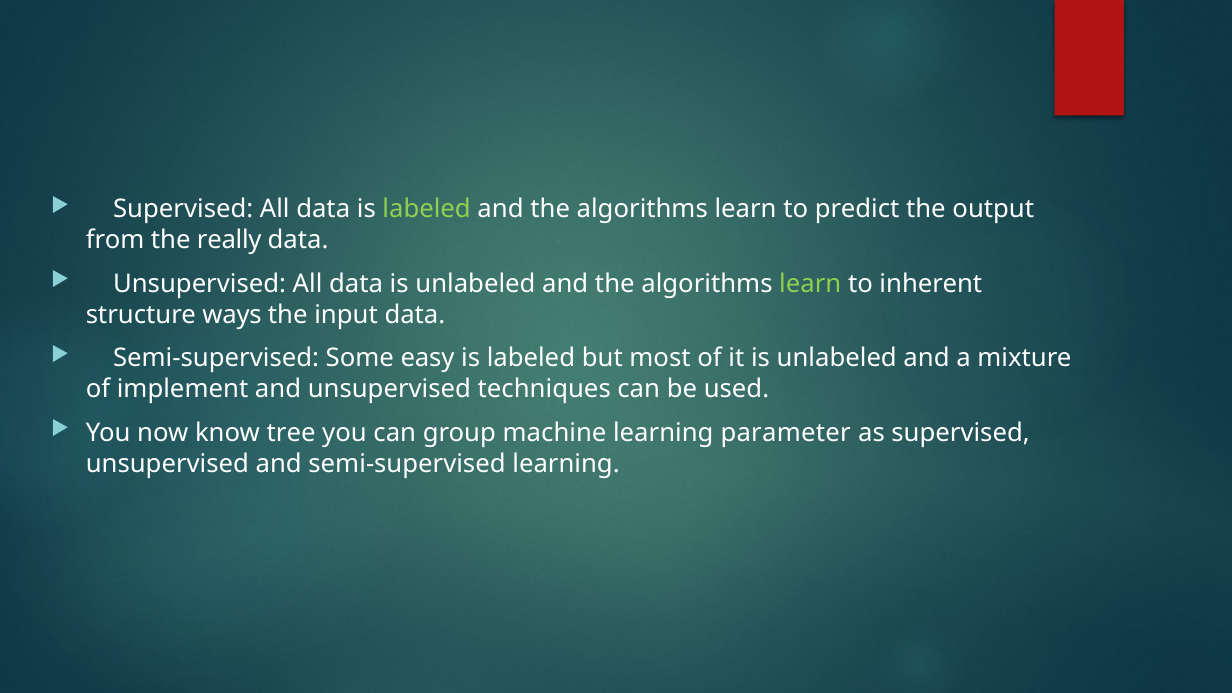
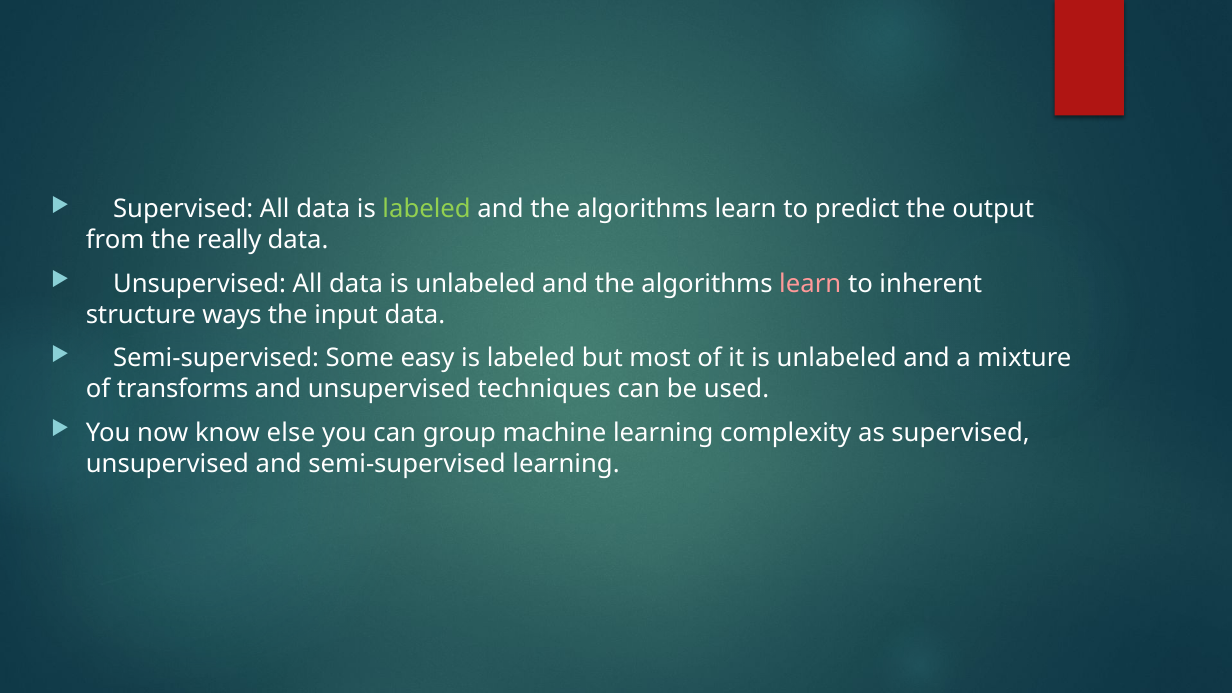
learn colour: light green -> pink (810, 284)
implement: implement -> transforms (183, 389)
tree: tree -> else (291, 433)
parameter: parameter -> complexity (786, 433)
